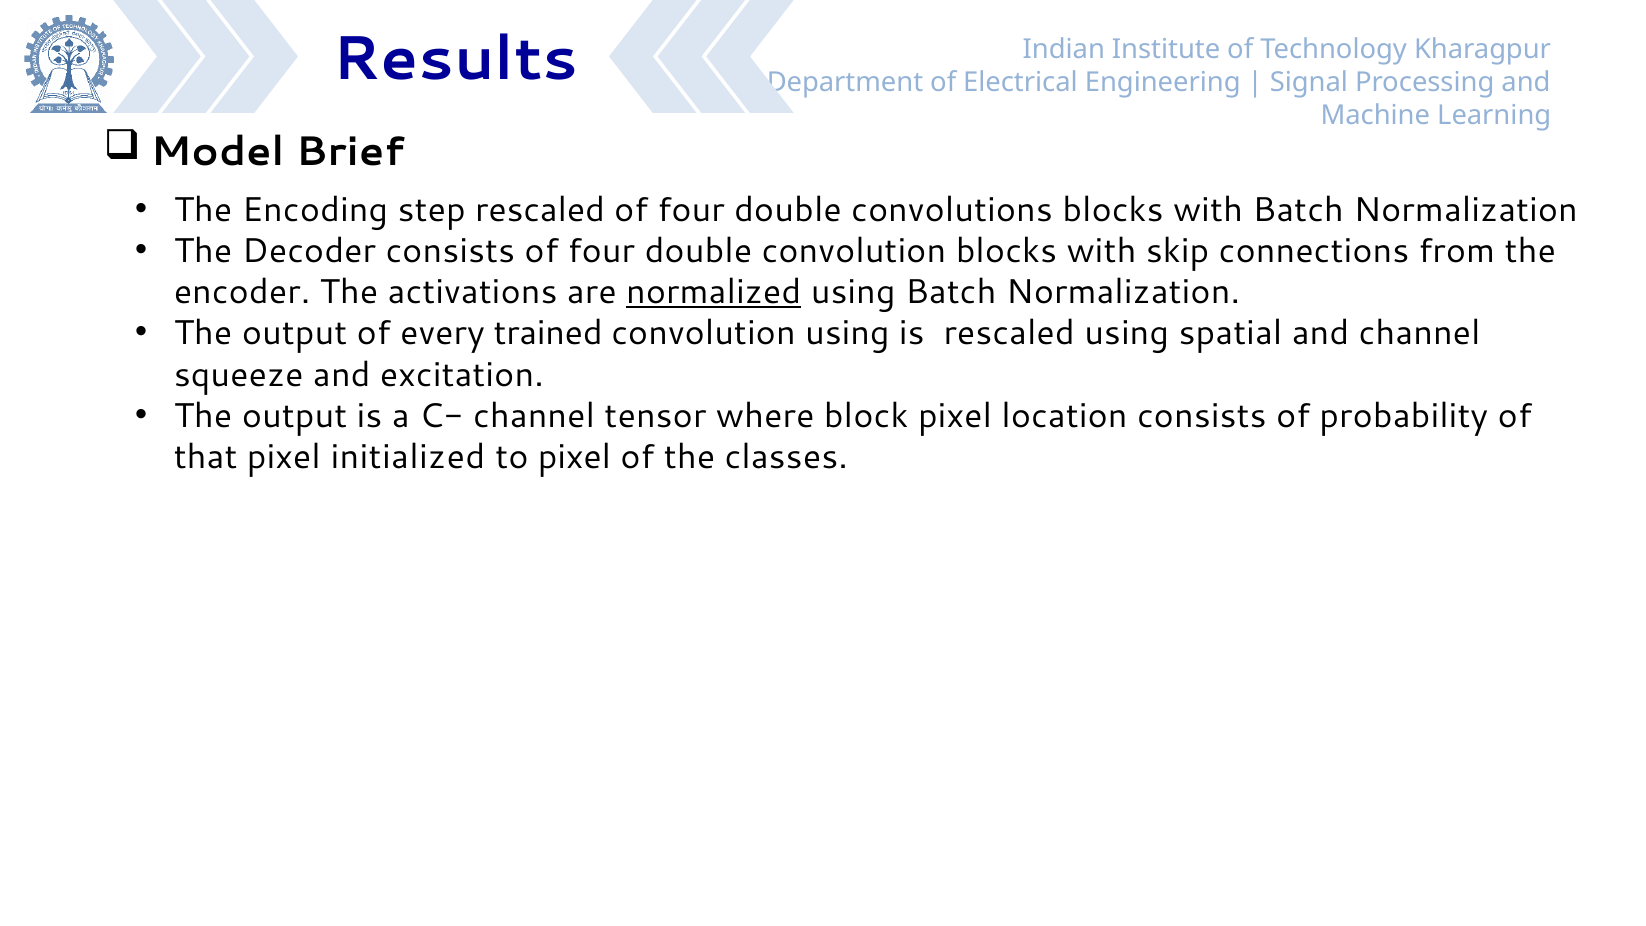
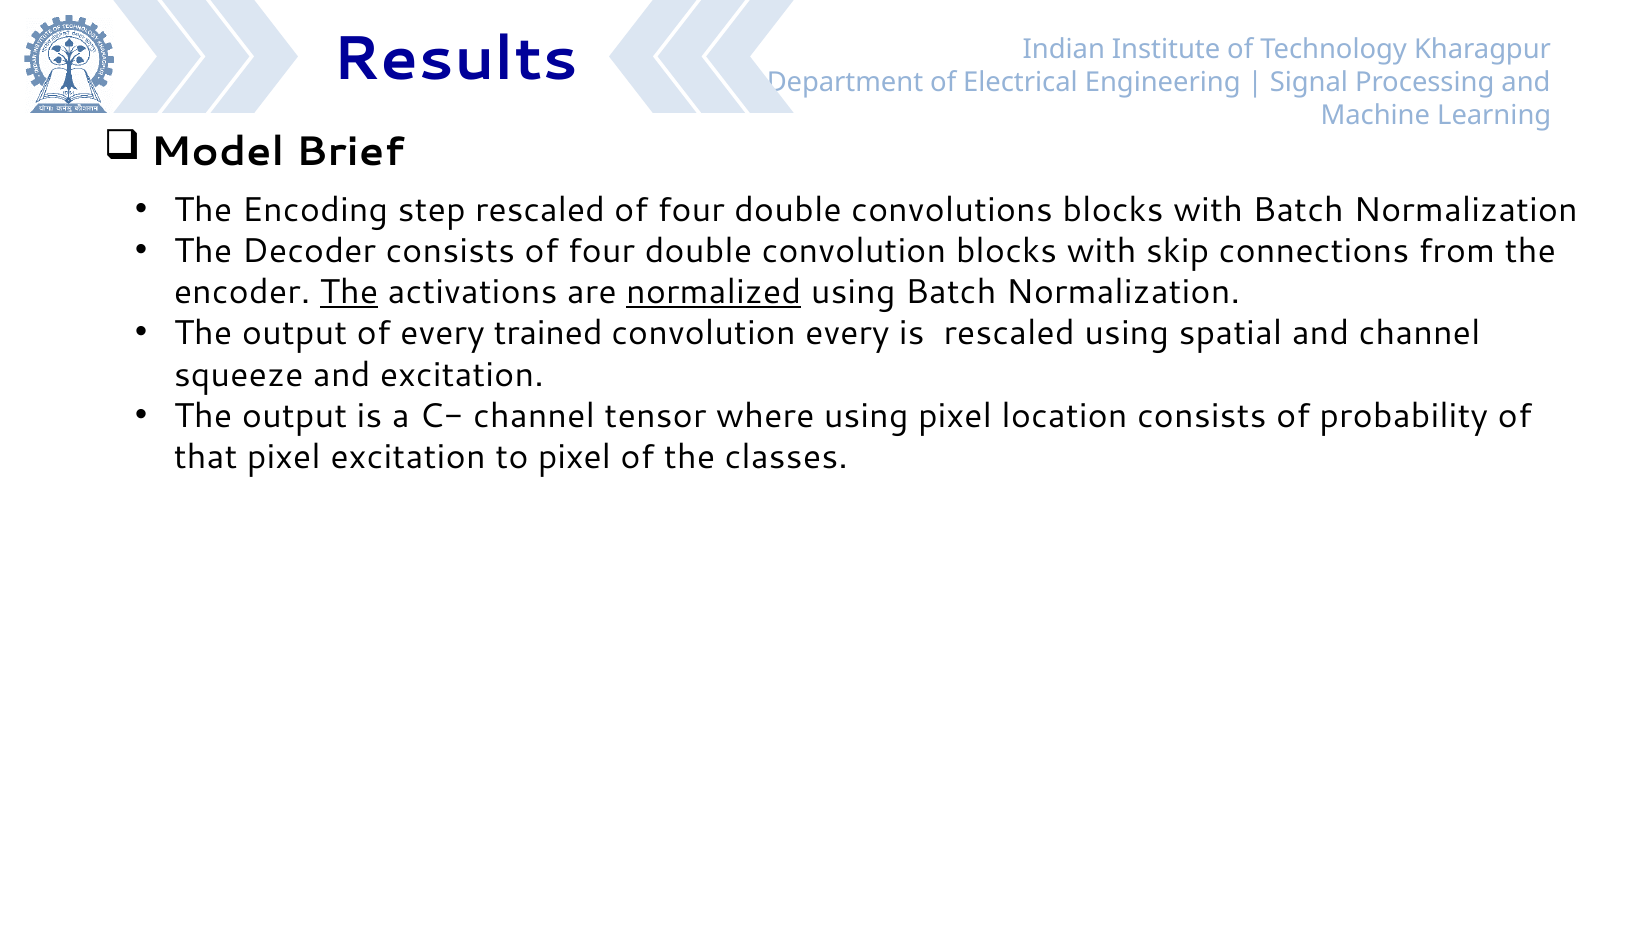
The underline: none -> present (349, 292)
convolution using: using -> every (847, 334)
where block: block -> using (866, 416)
pixel initialized: initialized -> excitation (408, 457)
